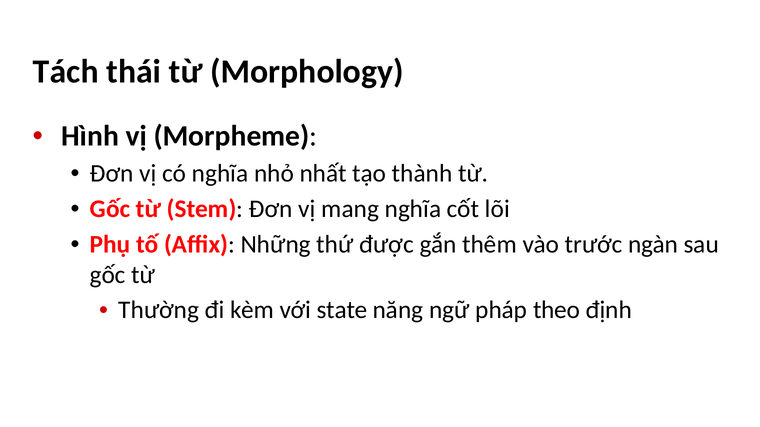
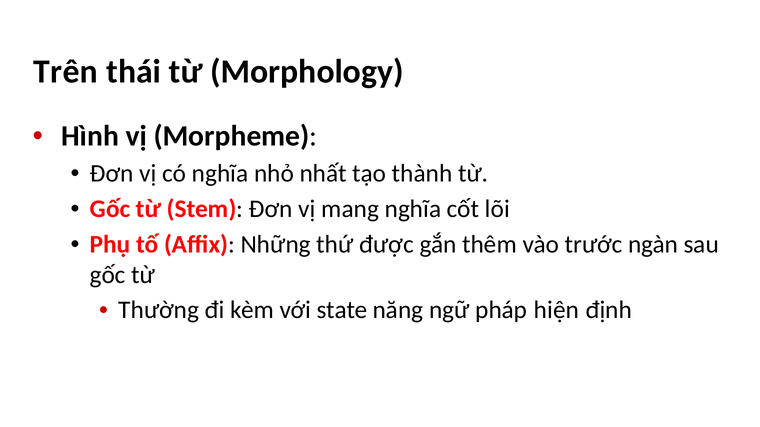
Tách: Tách -> Trên (66, 72)
theo: theo -> hiện (556, 311)
